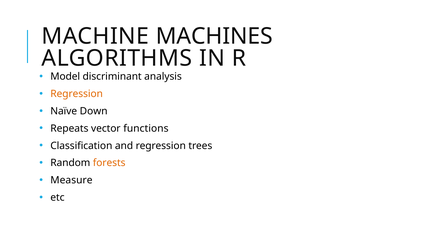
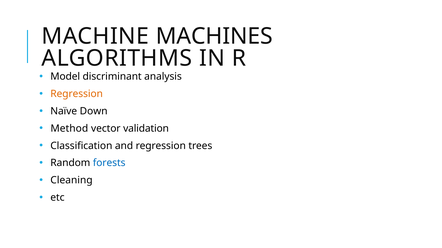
Repeats: Repeats -> Method (69, 129)
functions: functions -> validation (146, 129)
forests colour: orange -> blue (109, 163)
Measure: Measure -> Cleaning (71, 181)
